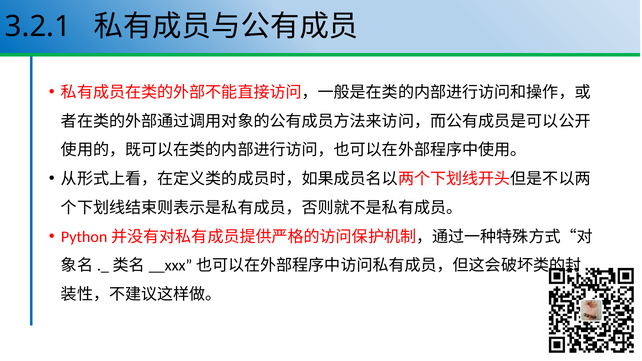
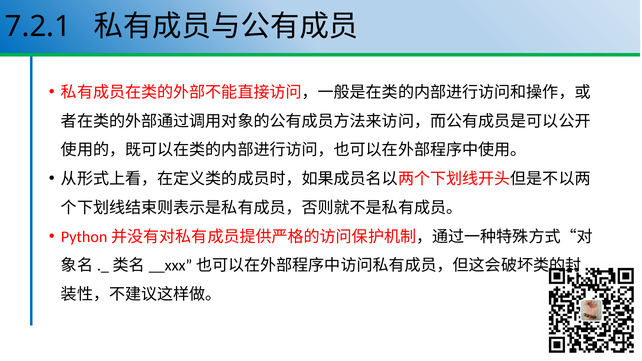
3.2.1: 3.2.1 -> 7.2.1 (38, 26)
